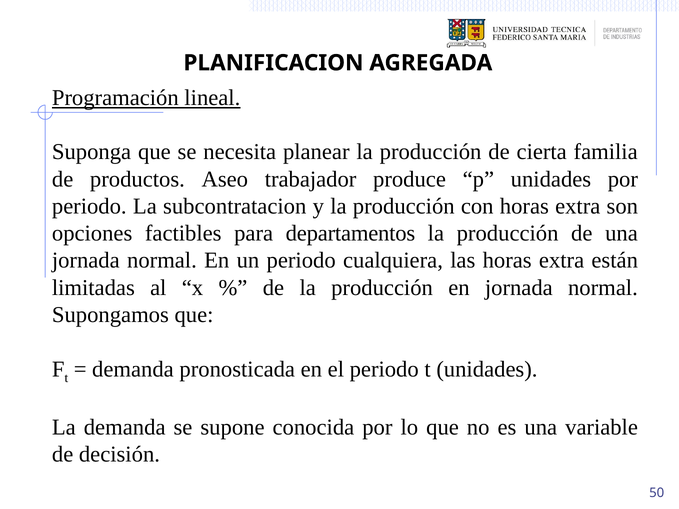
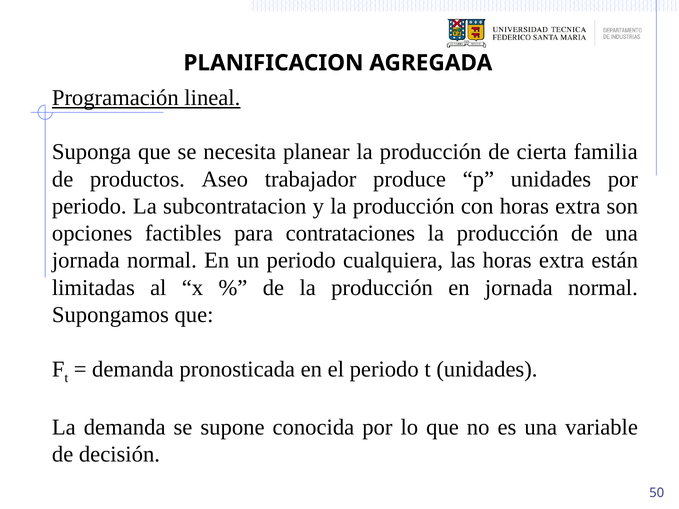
departamentos: departamentos -> contrataciones (350, 233)
